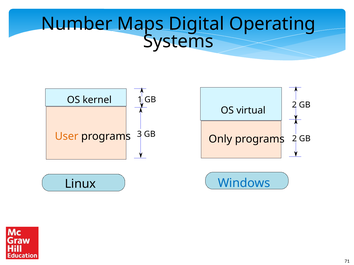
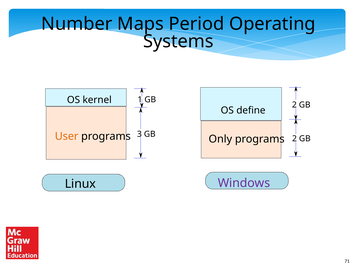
Digital: Digital -> Period (196, 24)
virtual: virtual -> define (251, 111)
Windows colour: blue -> purple (244, 183)
